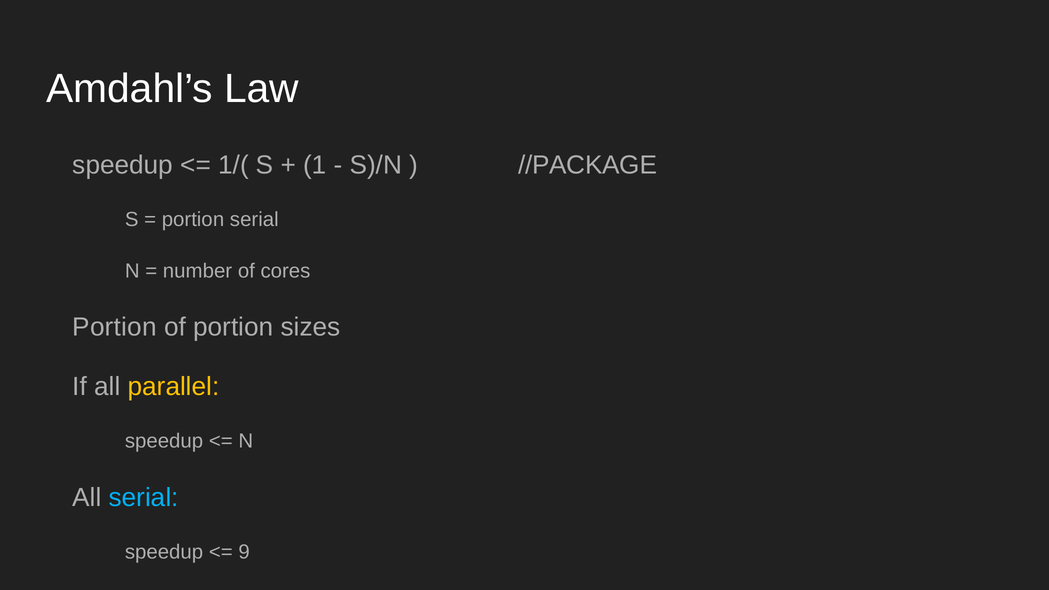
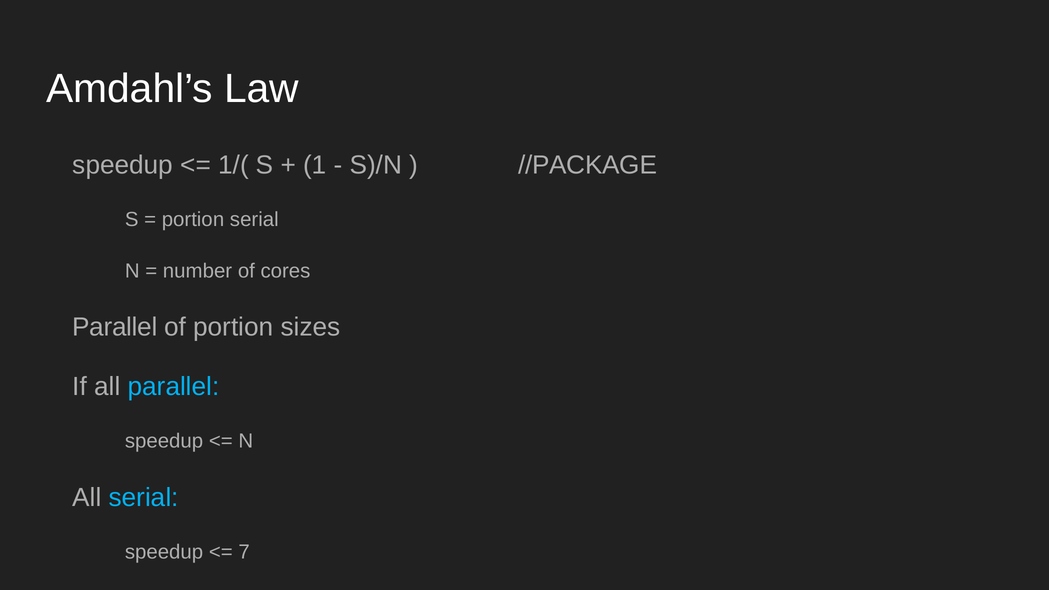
Portion: Portion -> Parallel (115, 327)
parallel colour: yellow -> light blue (174, 387)
9: 9 -> 7 (244, 552)
